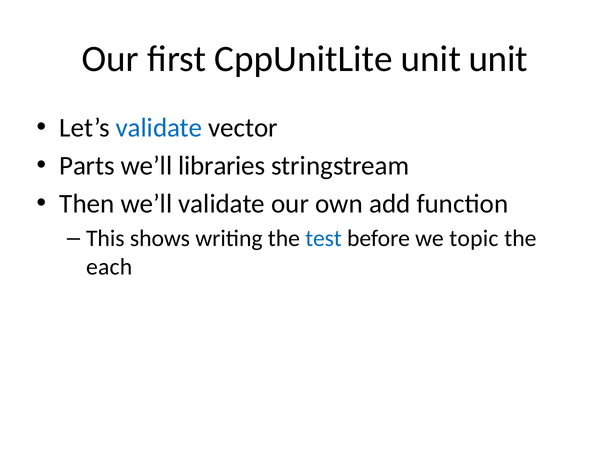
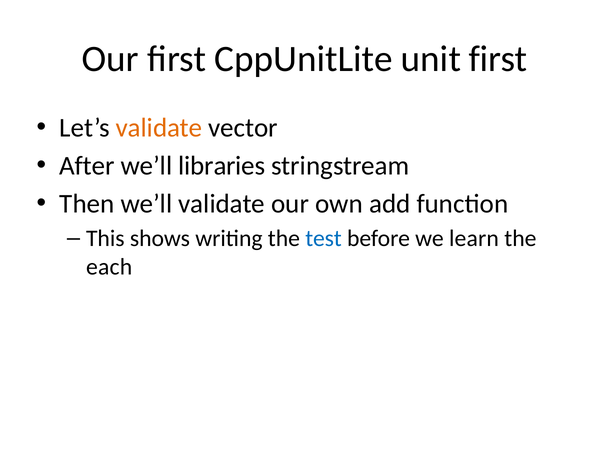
unit unit: unit -> first (498, 59)
validate colour: blue -> orange (159, 128)
Parts: Parts -> After (87, 166)
topic: topic -> learn (474, 239)
